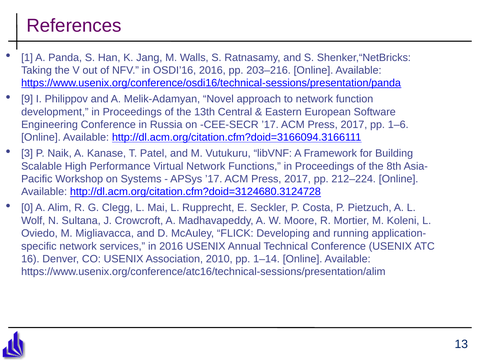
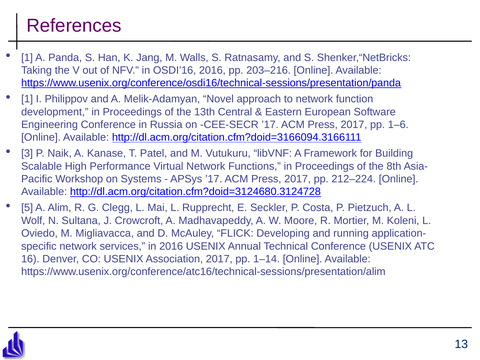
9: 9 -> 1 (27, 99)
0: 0 -> 5 (27, 208)
Association 2010: 2010 -> 2017 (219, 259)
